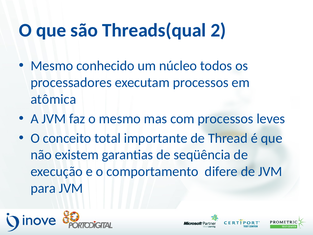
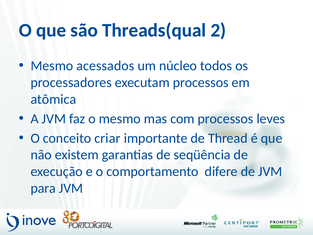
conhecido: conhecido -> acessados (105, 66)
total: total -> criar (107, 138)
